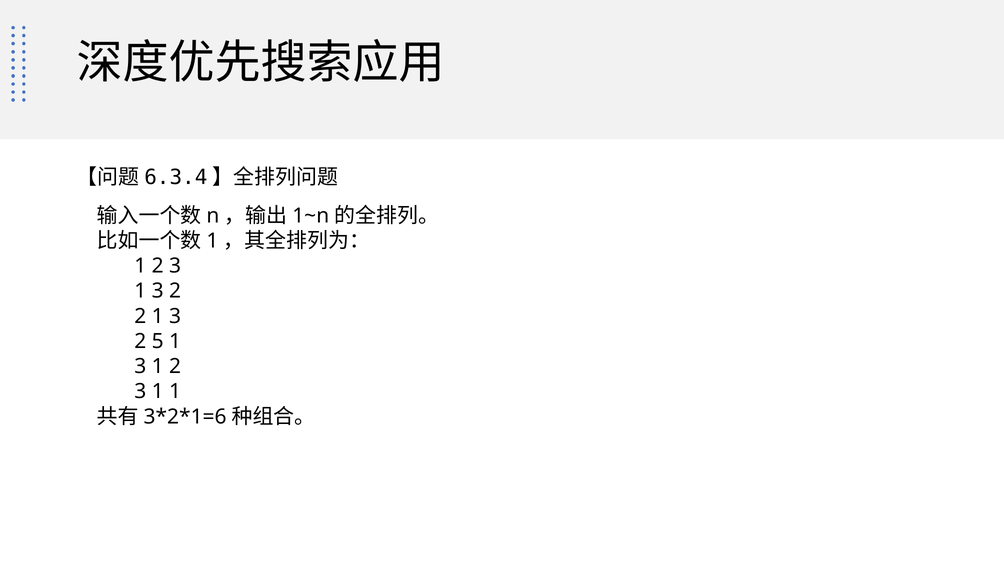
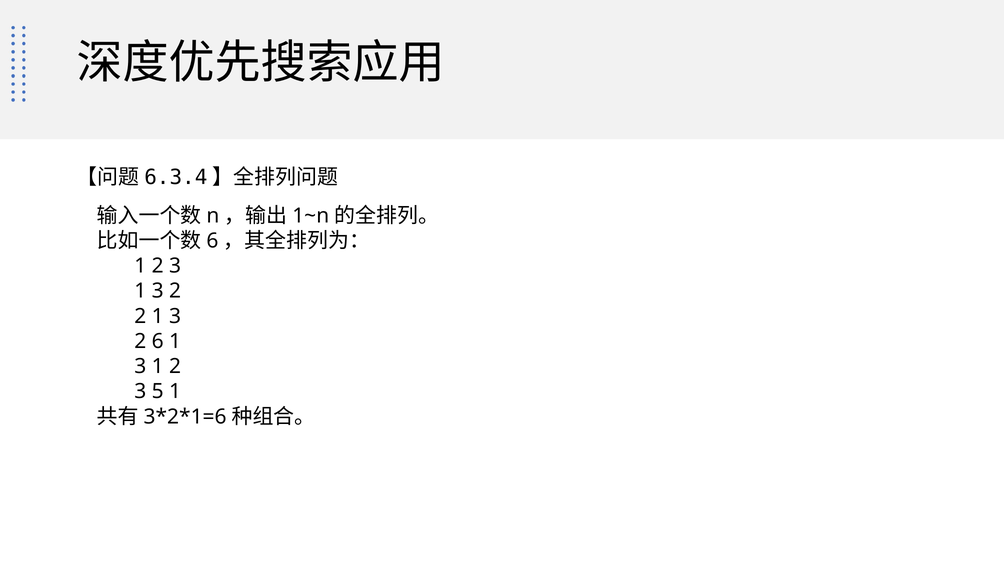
1: 1 -> 6 (212, 241)
2 5: 5 -> 6 (158, 341)
1: 1 -> 5 (158, 391)
